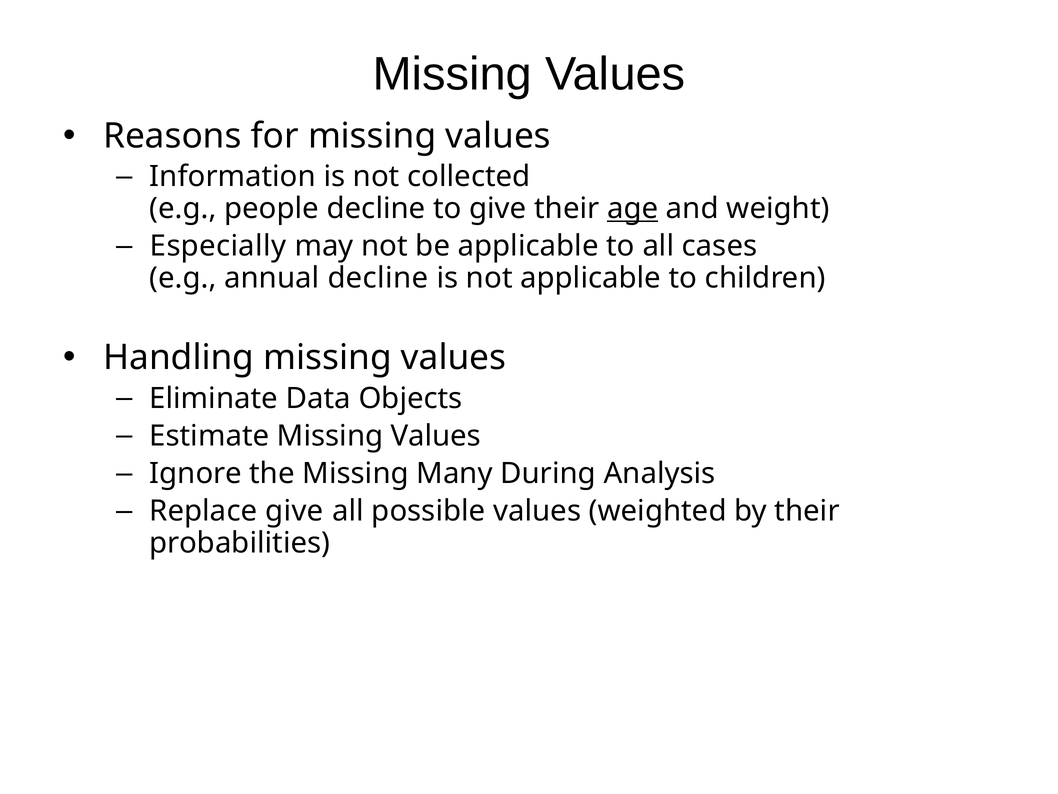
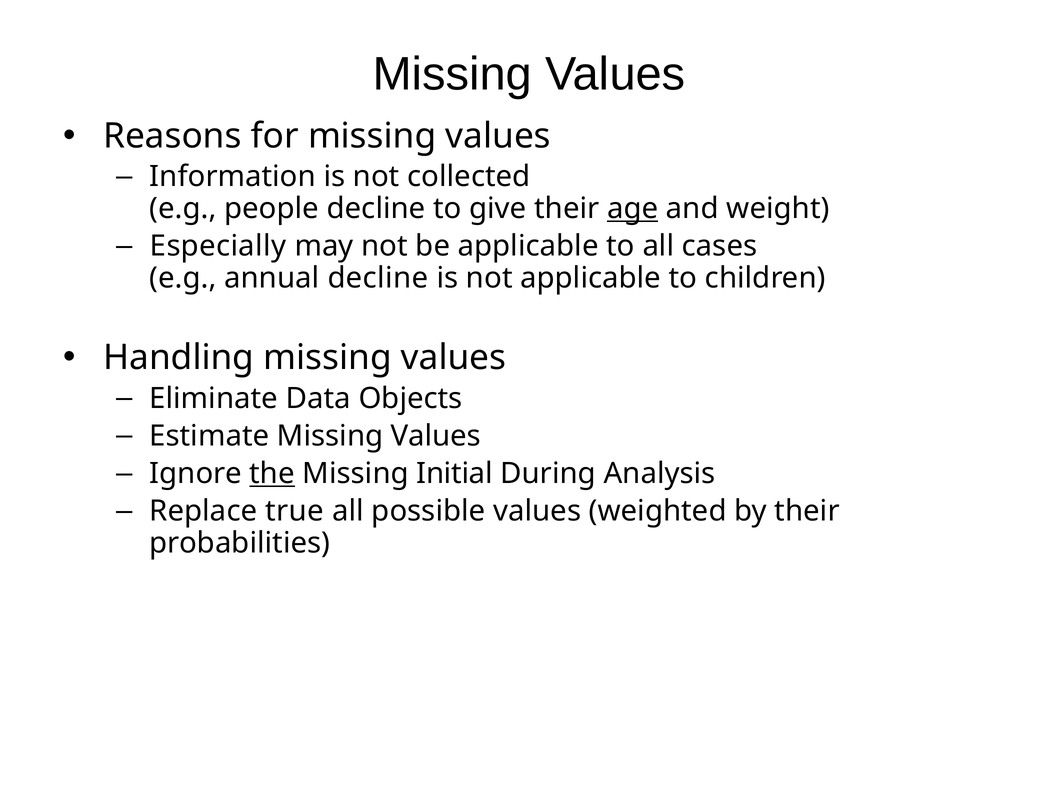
the underline: none -> present (272, 473)
Many: Many -> Initial (455, 473)
Replace give: give -> true (295, 511)
